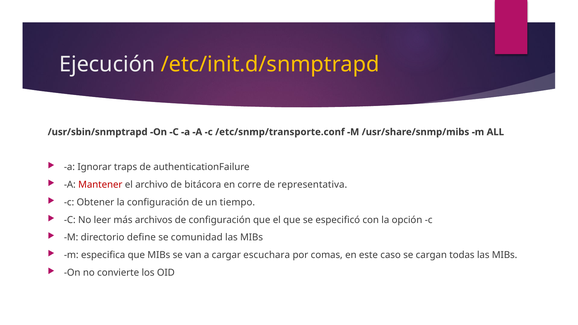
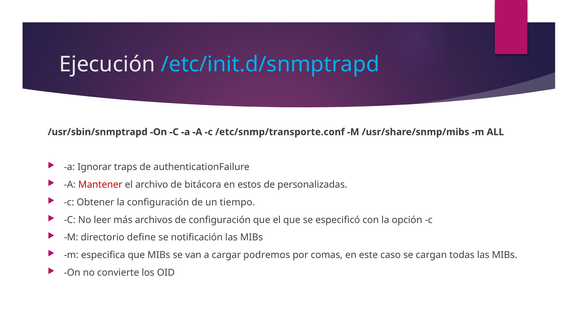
/etc/init.d/snmptrapd colour: yellow -> light blue (270, 64)
corre: corre -> estos (249, 185)
representativa: representativa -> personalizadas (312, 185)
comunidad: comunidad -> notificación (197, 238)
escuchara: escuchara -> podremos (267, 255)
